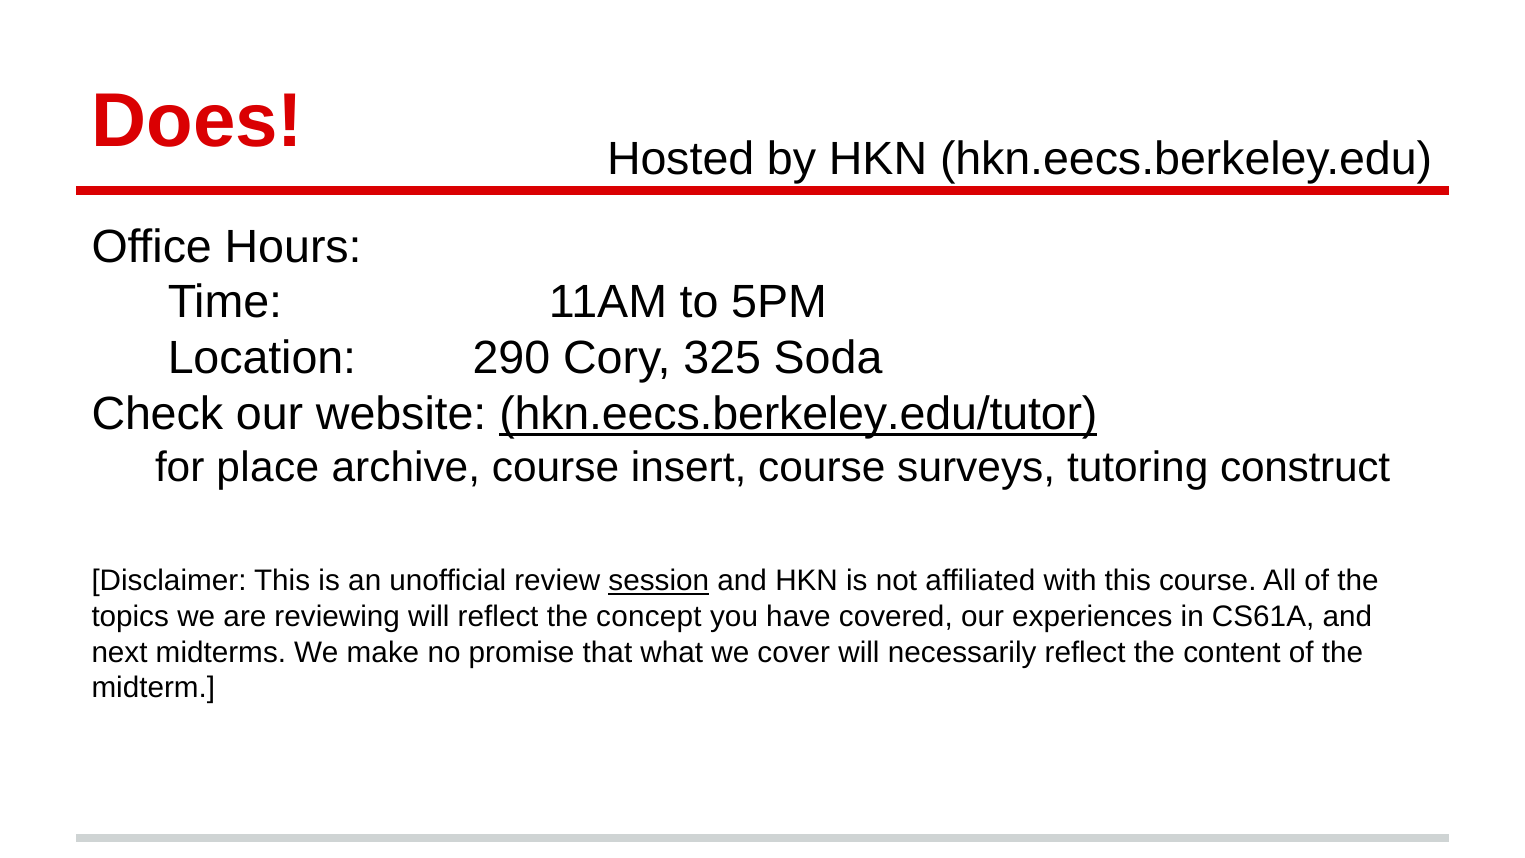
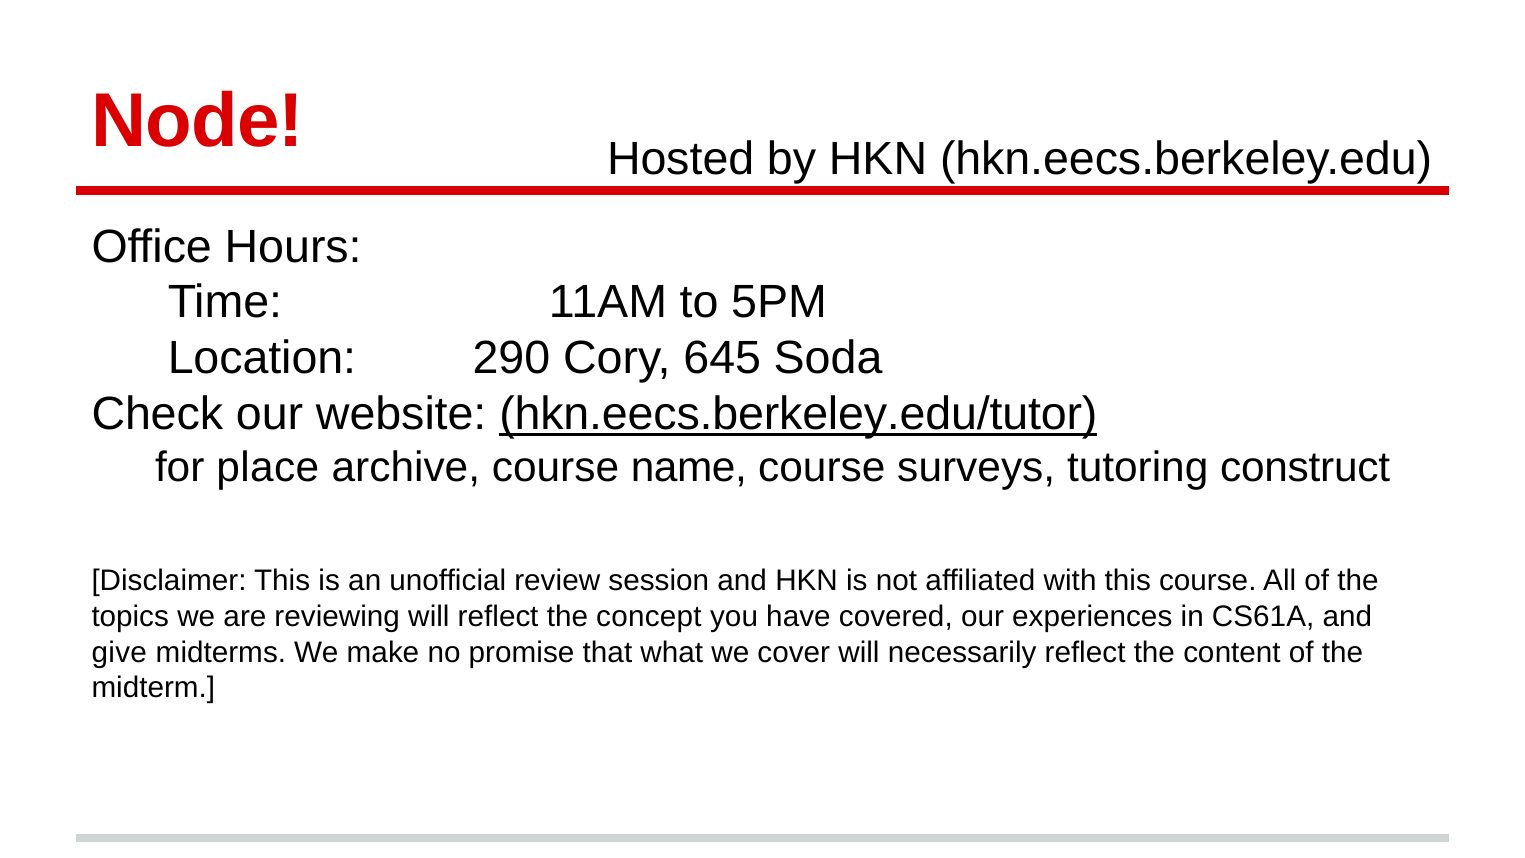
Does: Does -> Node (198, 122)
325: 325 -> 645 (722, 358)
insert: insert -> name (689, 467)
session underline: present -> none (659, 581)
next: next -> give (119, 652)
